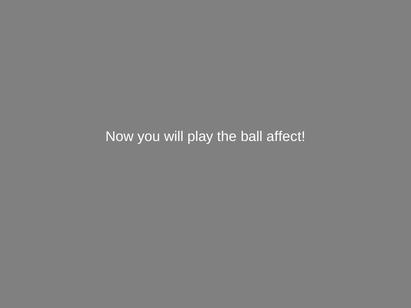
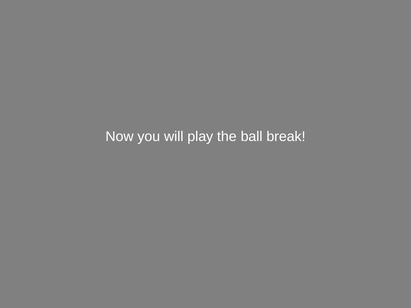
affect: affect -> break (286, 137)
